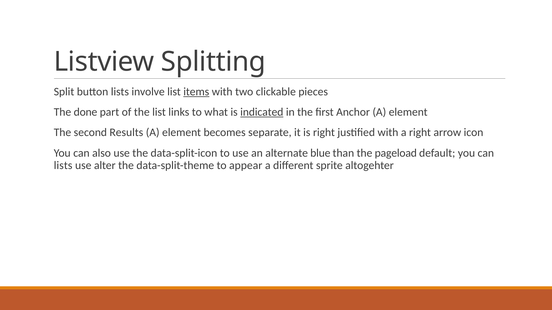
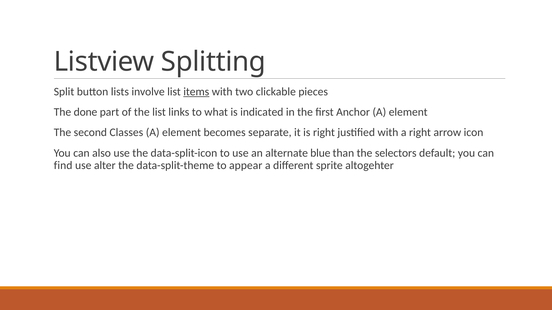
indicated underline: present -> none (262, 112)
Results: Results -> Classes (126, 133)
pageload: pageload -> selectors (396, 153)
lists: lists -> find (63, 166)
